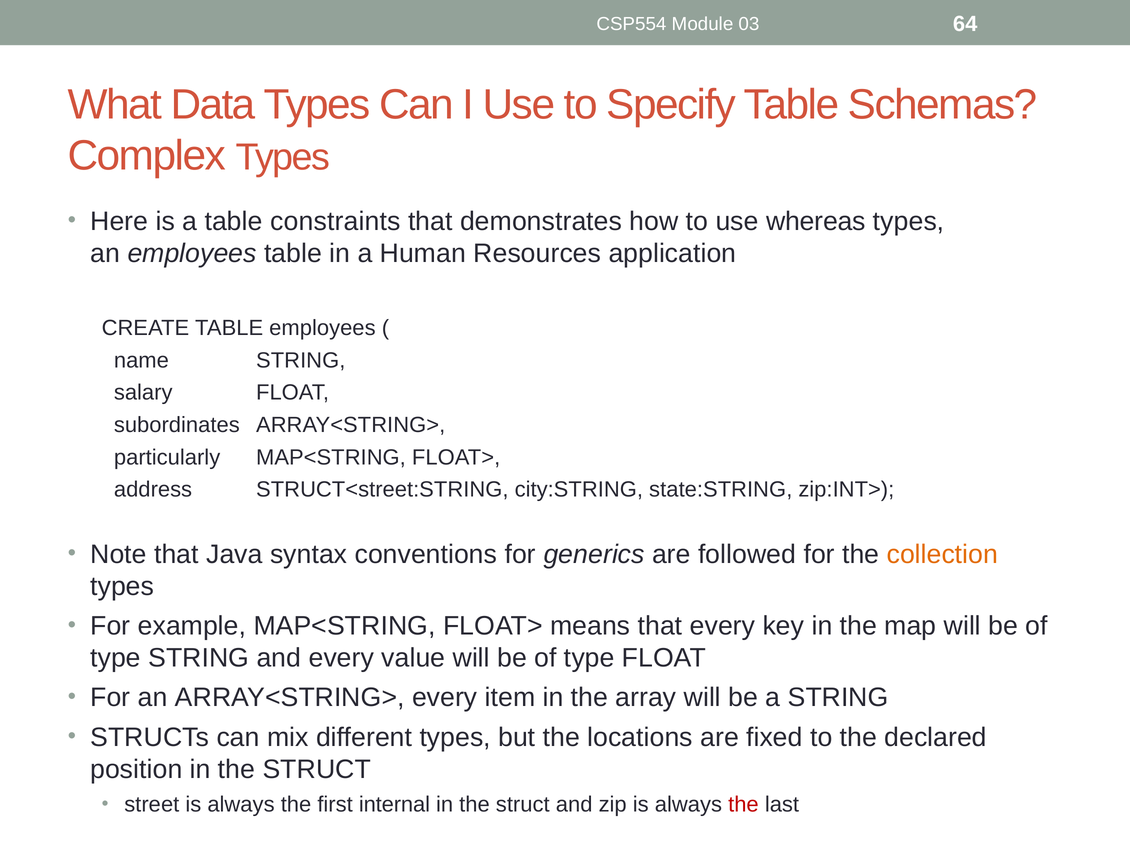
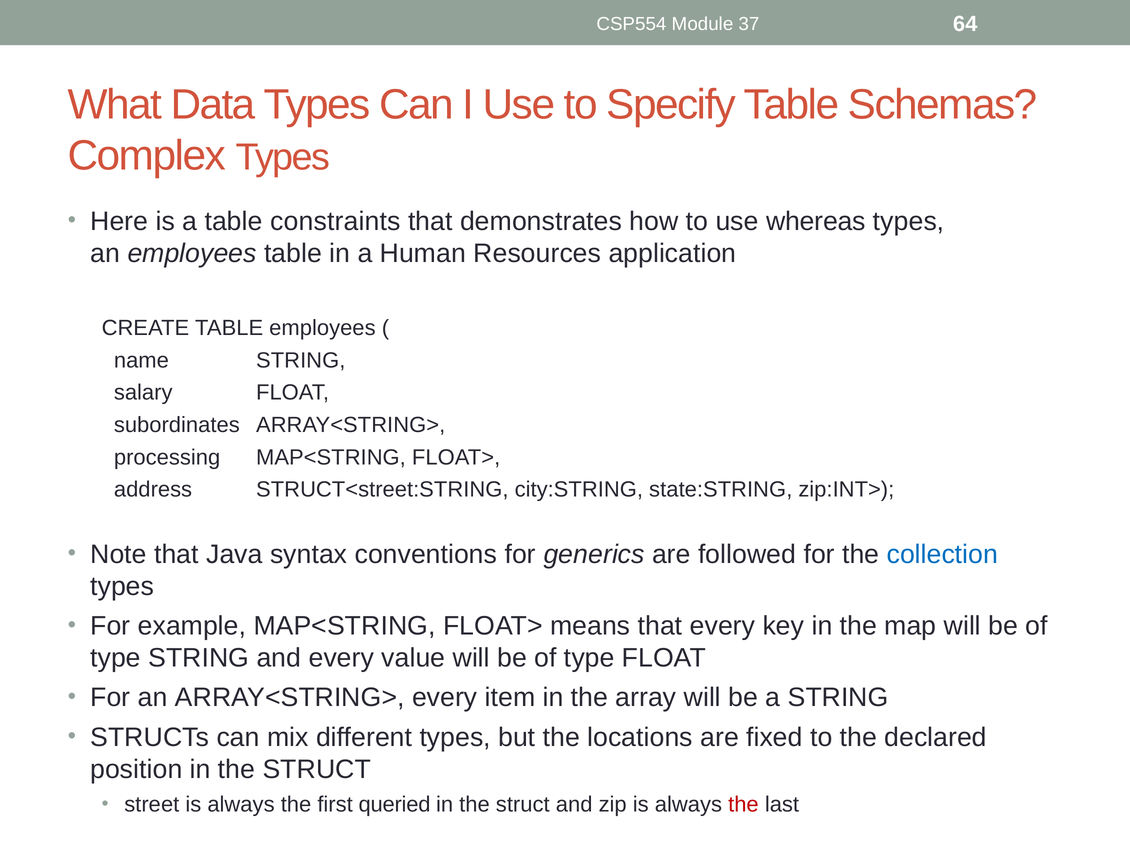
03: 03 -> 37 (749, 24)
particularly: particularly -> processing (167, 457)
collection colour: orange -> blue (942, 554)
internal: internal -> queried (395, 804)
